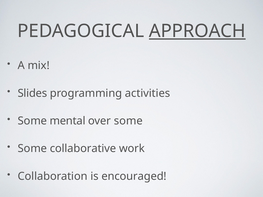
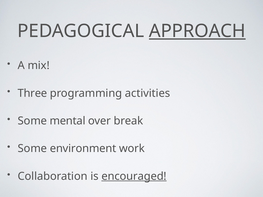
Slides: Slides -> Three (32, 93)
over some: some -> break (128, 121)
collaborative: collaborative -> environment (83, 149)
encouraged underline: none -> present (134, 176)
